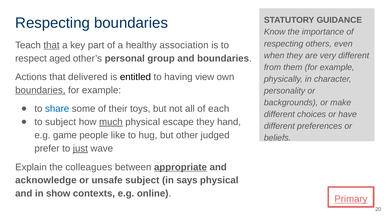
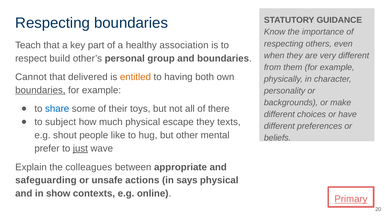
that underline: present -> none (52, 45)
aged: aged -> build (60, 59)
Actions: Actions -> Cannot (31, 77)
entitled colour: black -> orange (135, 77)
view: view -> both (205, 77)
each: each -> there (219, 109)
much underline: present -> none (111, 122)
hand: hand -> texts (229, 122)
game: game -> shout (65, 136)
judged: judged -> mental (215, 136)
appropriate underline: present -> none (181, 168)
acknowledge: acknowledge -> safeguarding (46, 181)
unsafe subject: subject -> actions (142, 181)
